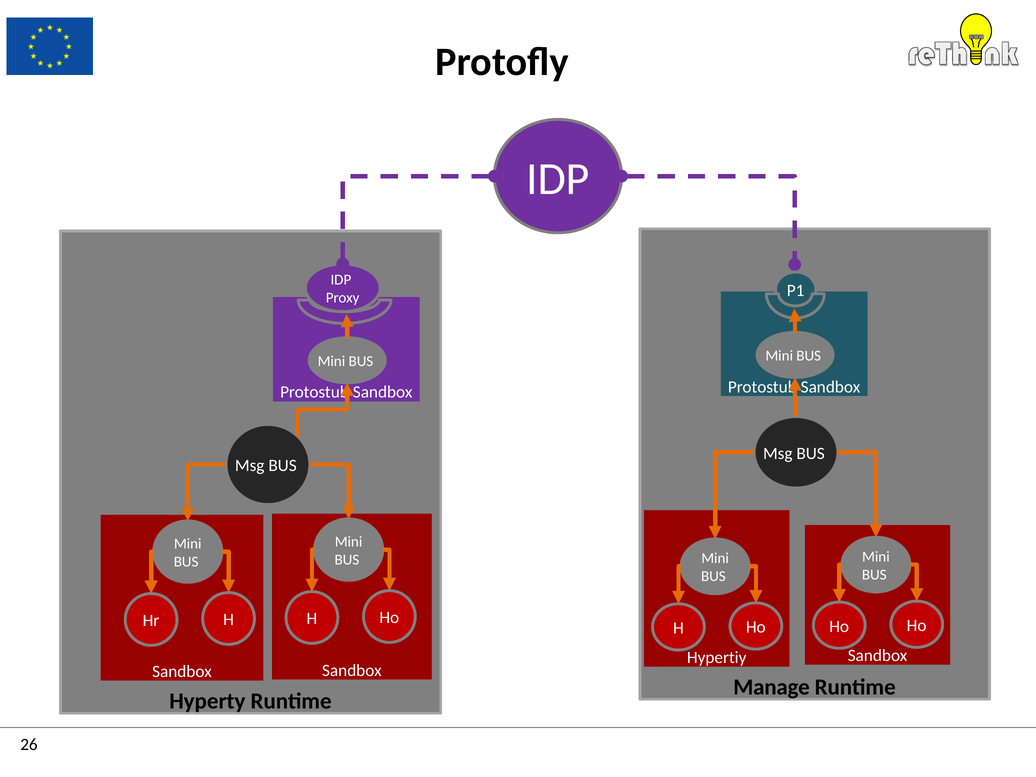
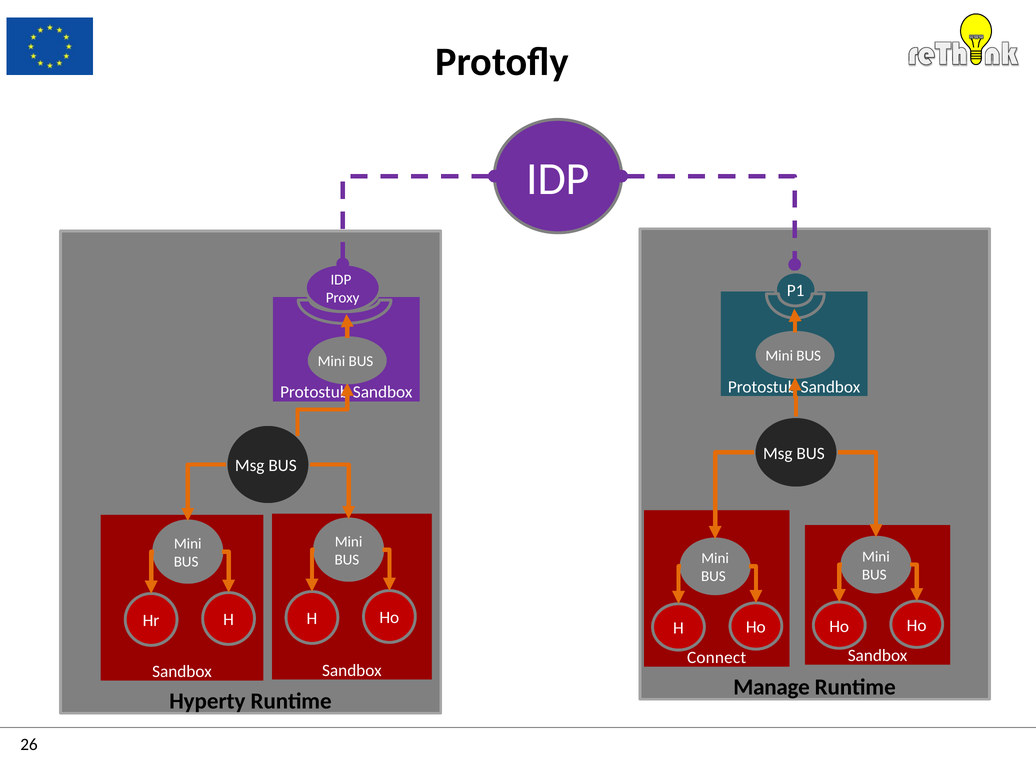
Hypertiy: Hypertiy -> Connect (717, 658)
